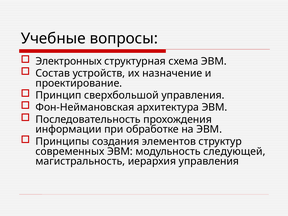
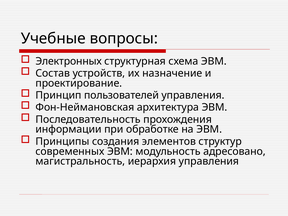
сверхбольшой: сверхбольшой -> пользователей (122, 95)
следующей: следующей -> адресовано (234, 151)
